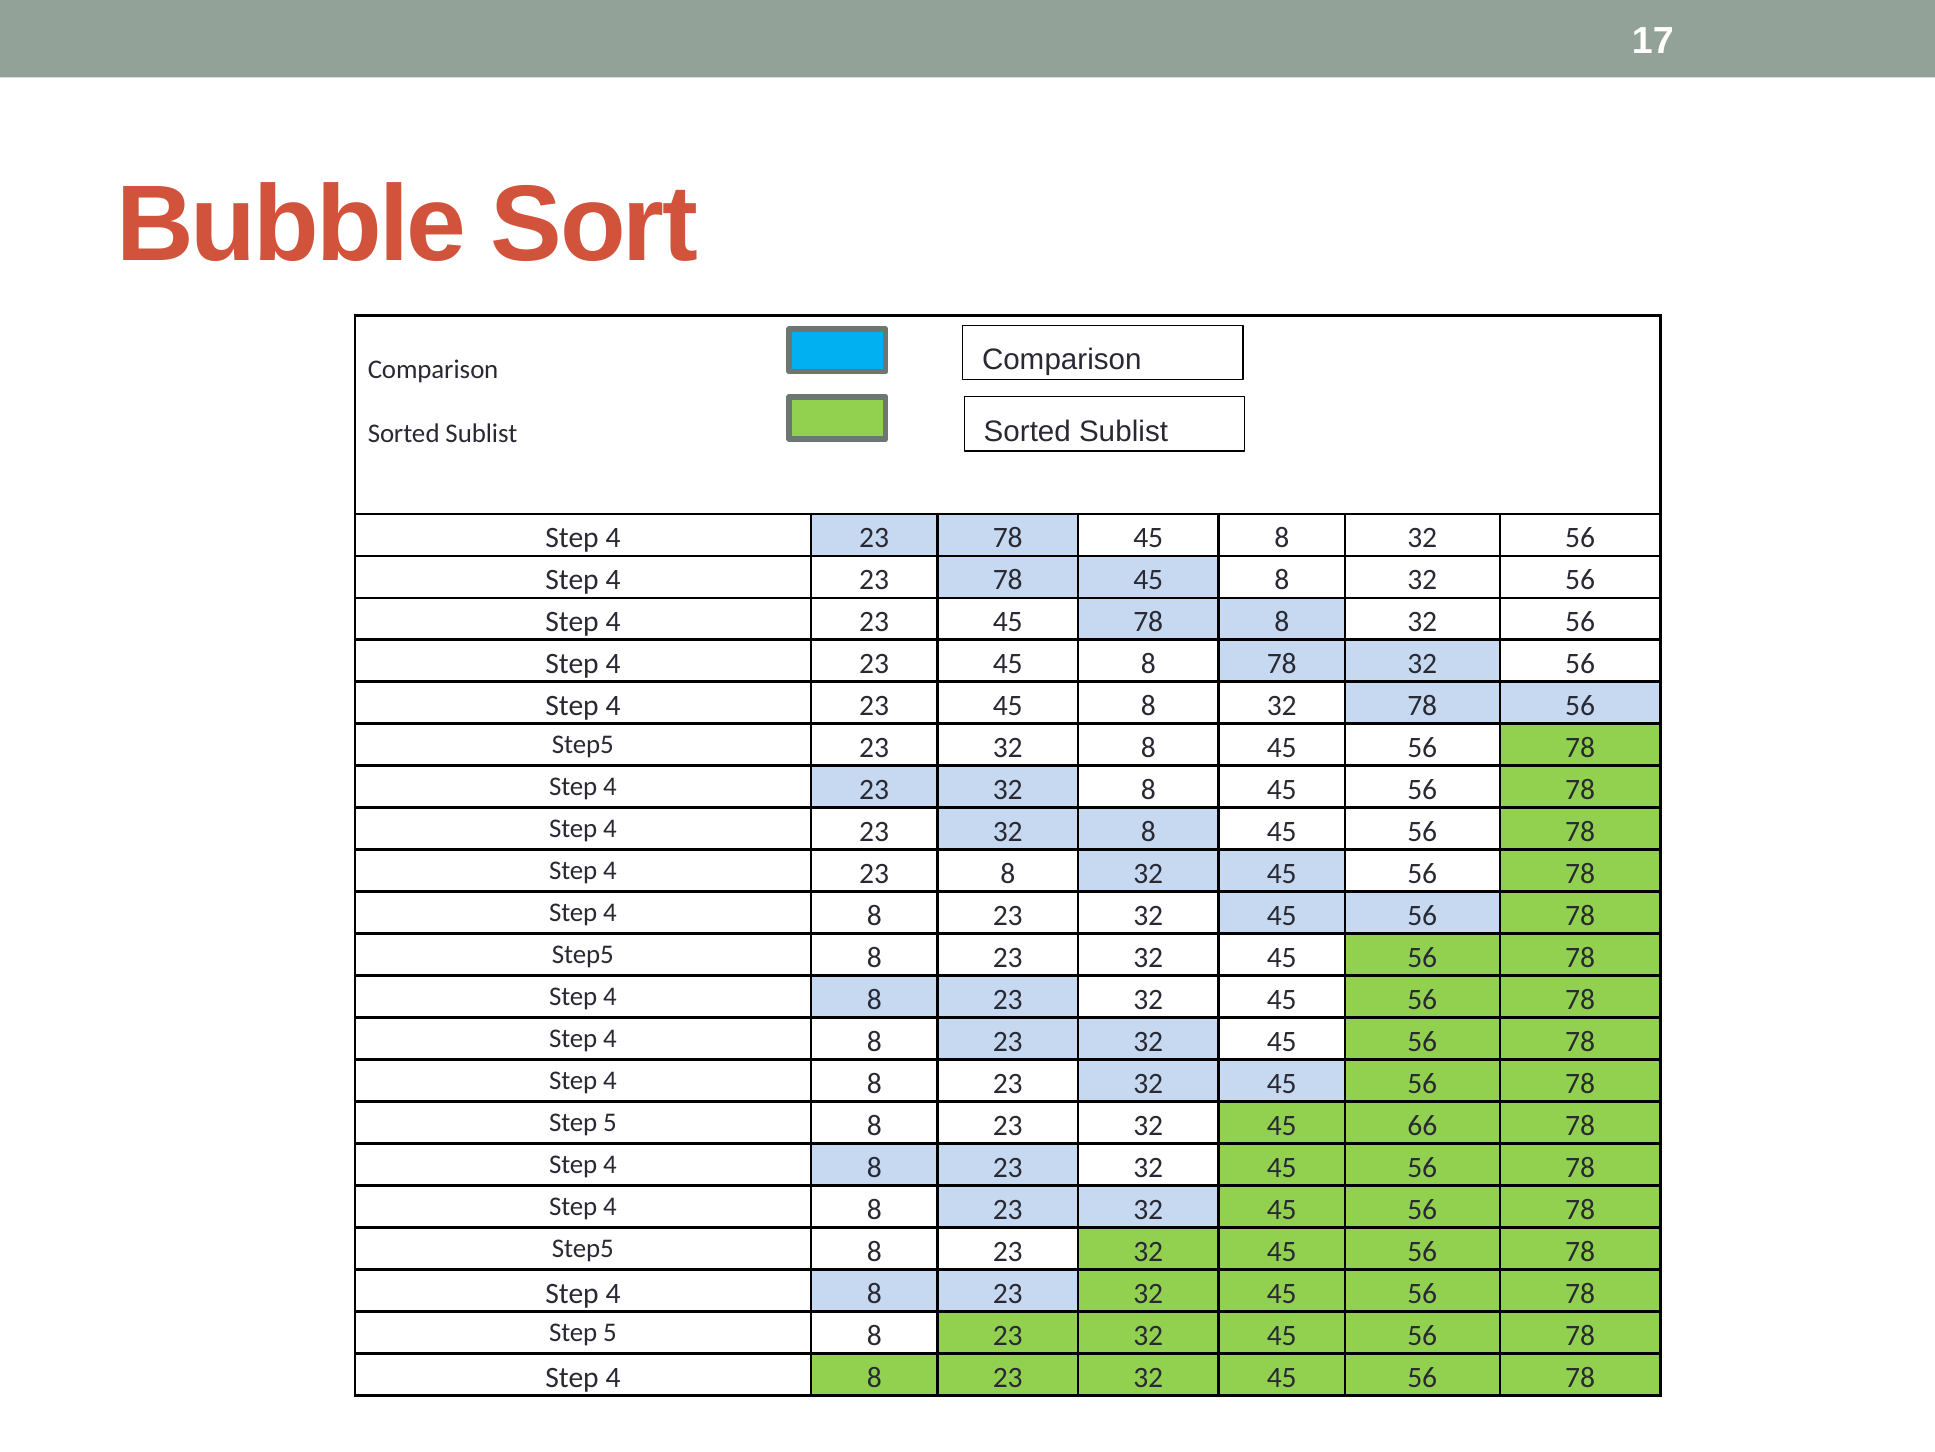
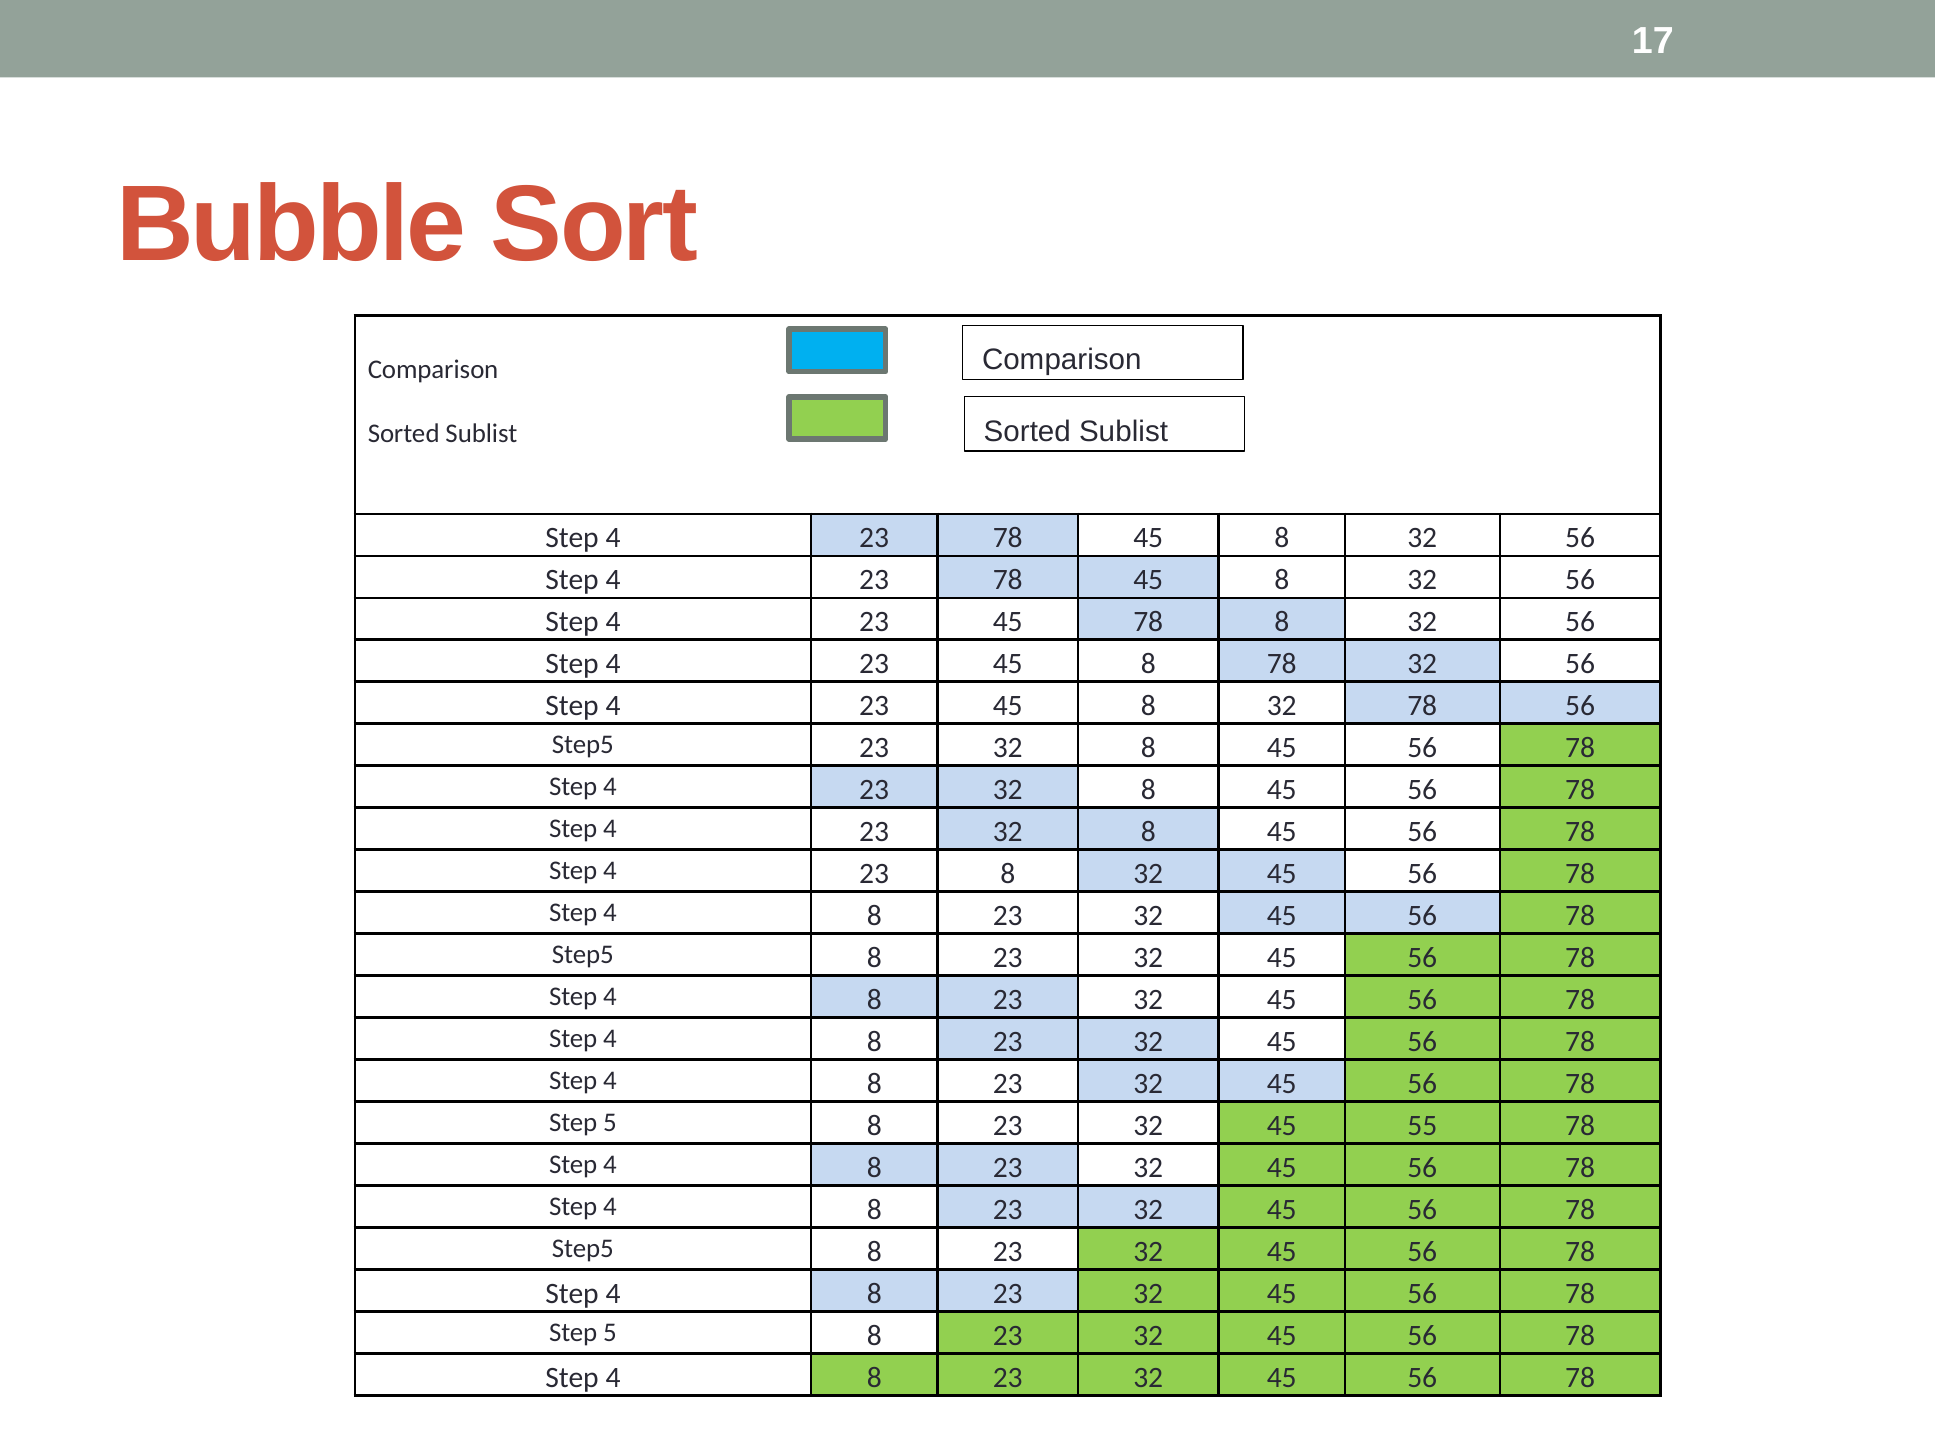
66: 66 -> 55 (1422, 1125)
